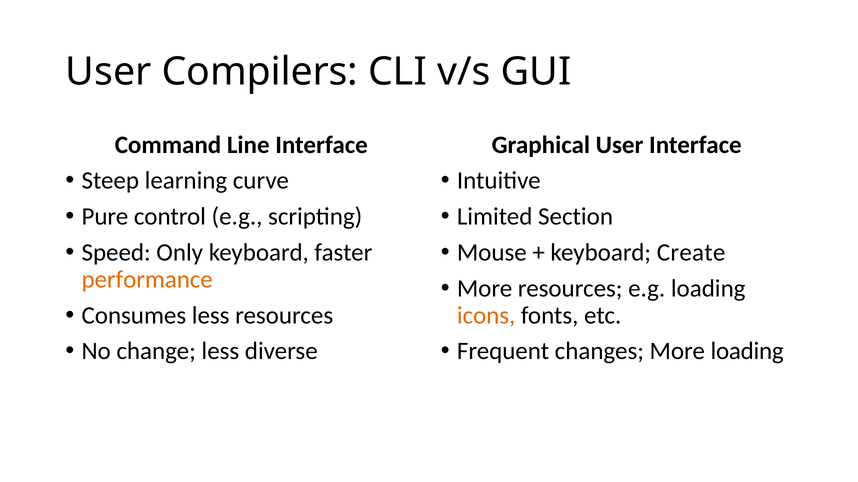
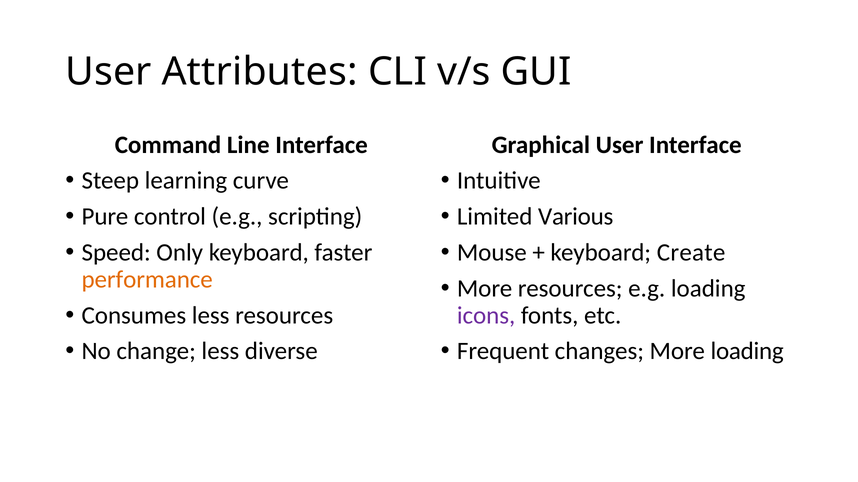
Compilers: Compilers -> Attributes (260, 72)
Section: Section -> Various (576, 217)
icons colour: orange -> purple (486, 316)
